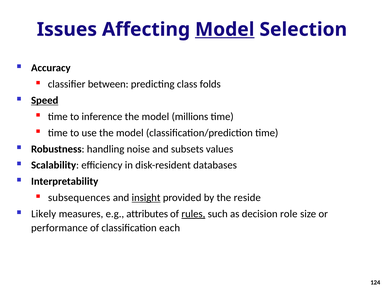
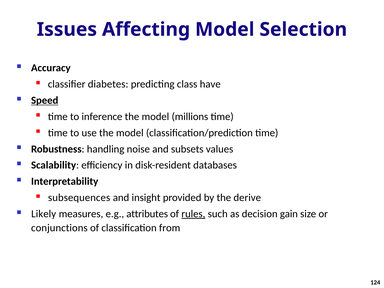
Model underline: present -> none (225, 29)
between: between -> diabetes (108, 84)
folds: folds -> have (210, 84)
insight underline: present -> none (146, 198)
reside: reside -> derive (247, 198)
role: role -> gain (289, 214)
performance: performance -> conjunctions (59, 228)
each: each -> from (170, 228)
